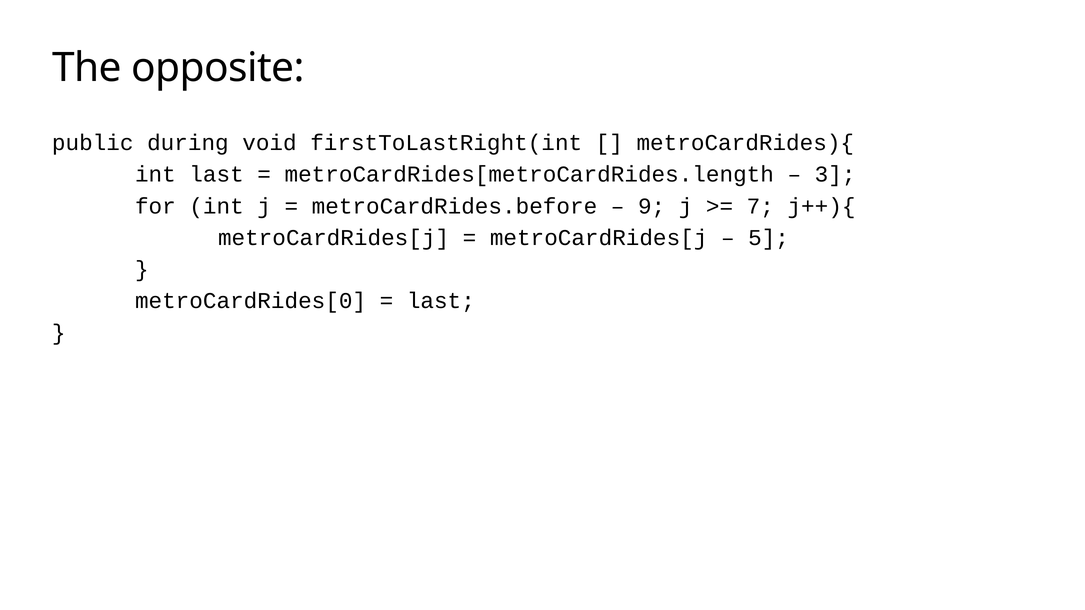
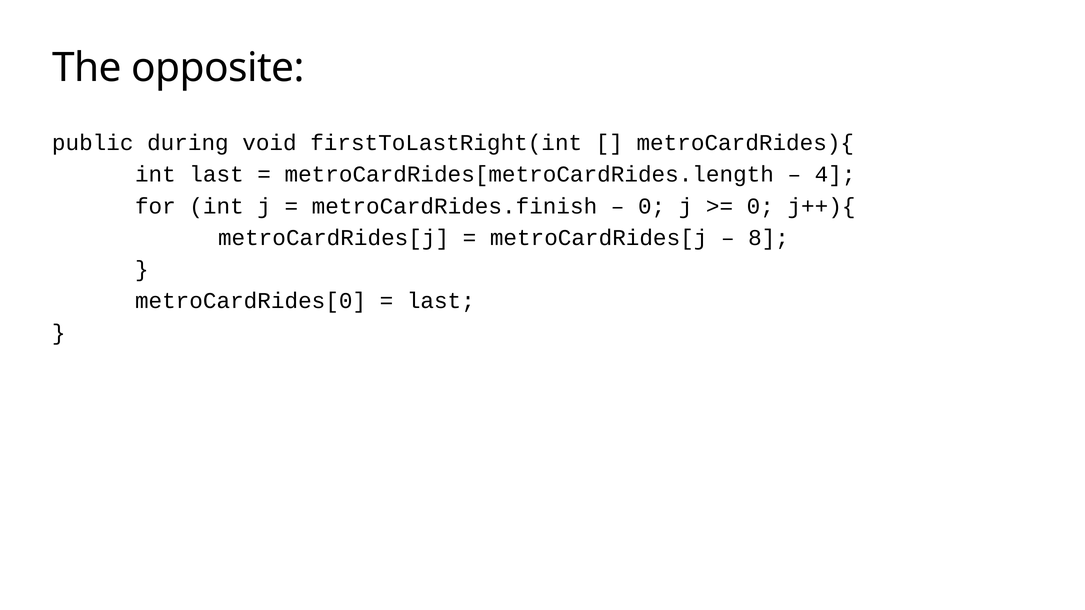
3: 3 -> 4 (835, 175)
metroCardRides.before: metroCardRides.before -> metroCardRides.finish (454, 206)
9: 9 -> 0 (652, 206)
7: 7 -> 0 (760, 206)
5: 5 -> 8 (769, 238)
